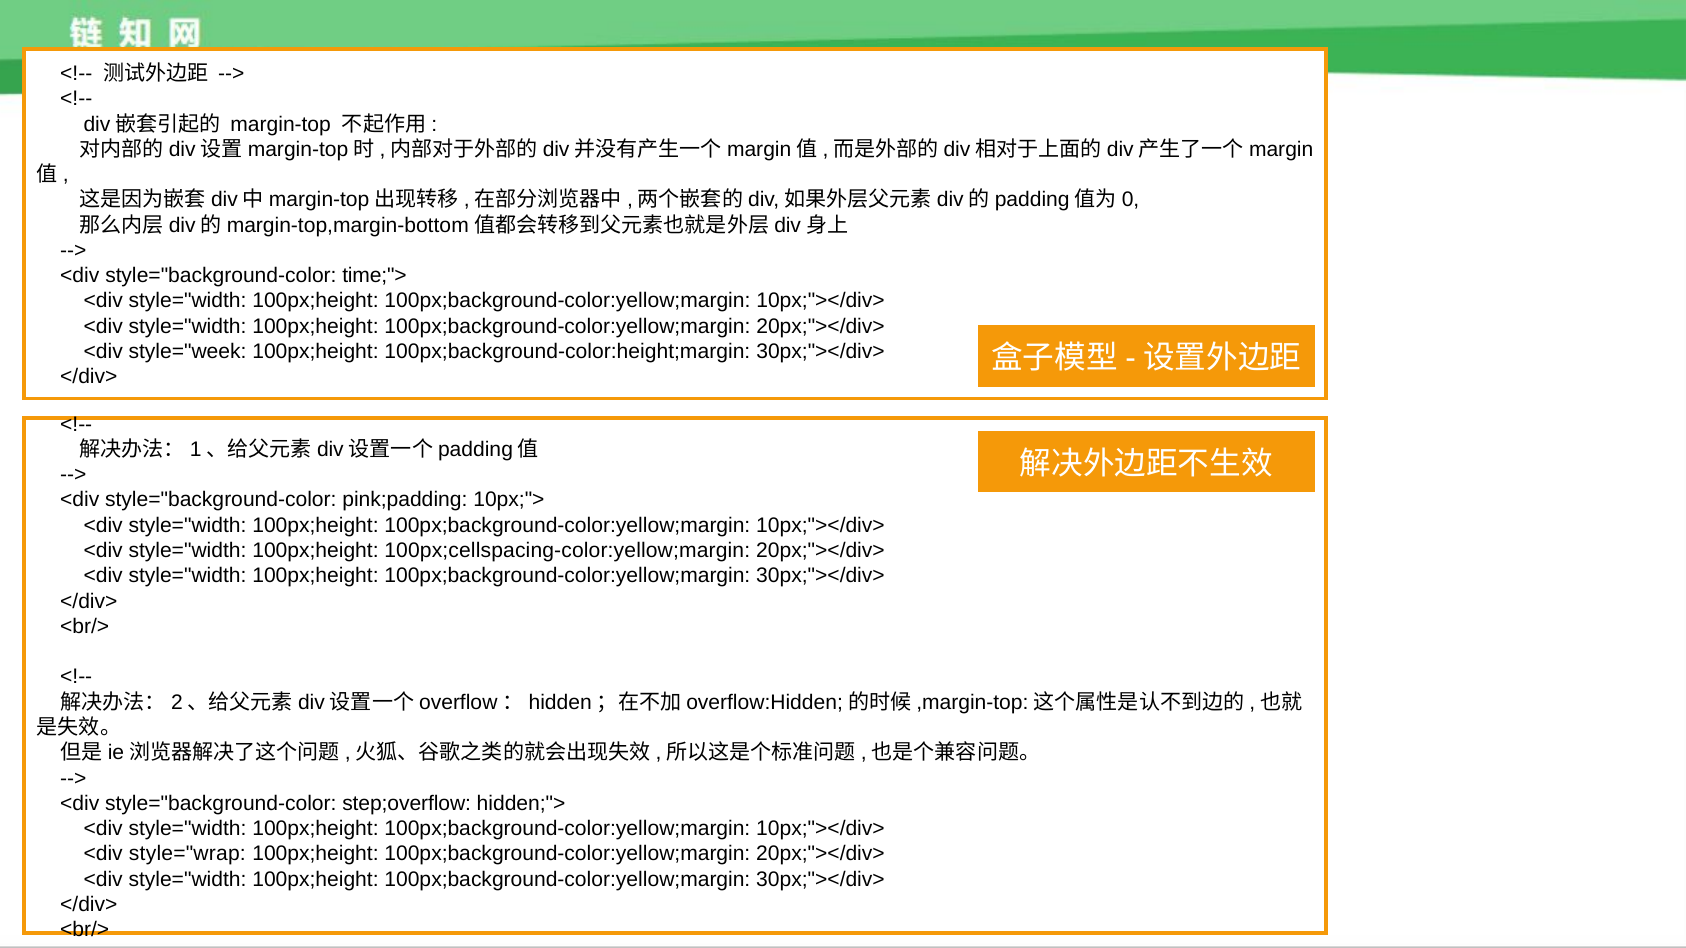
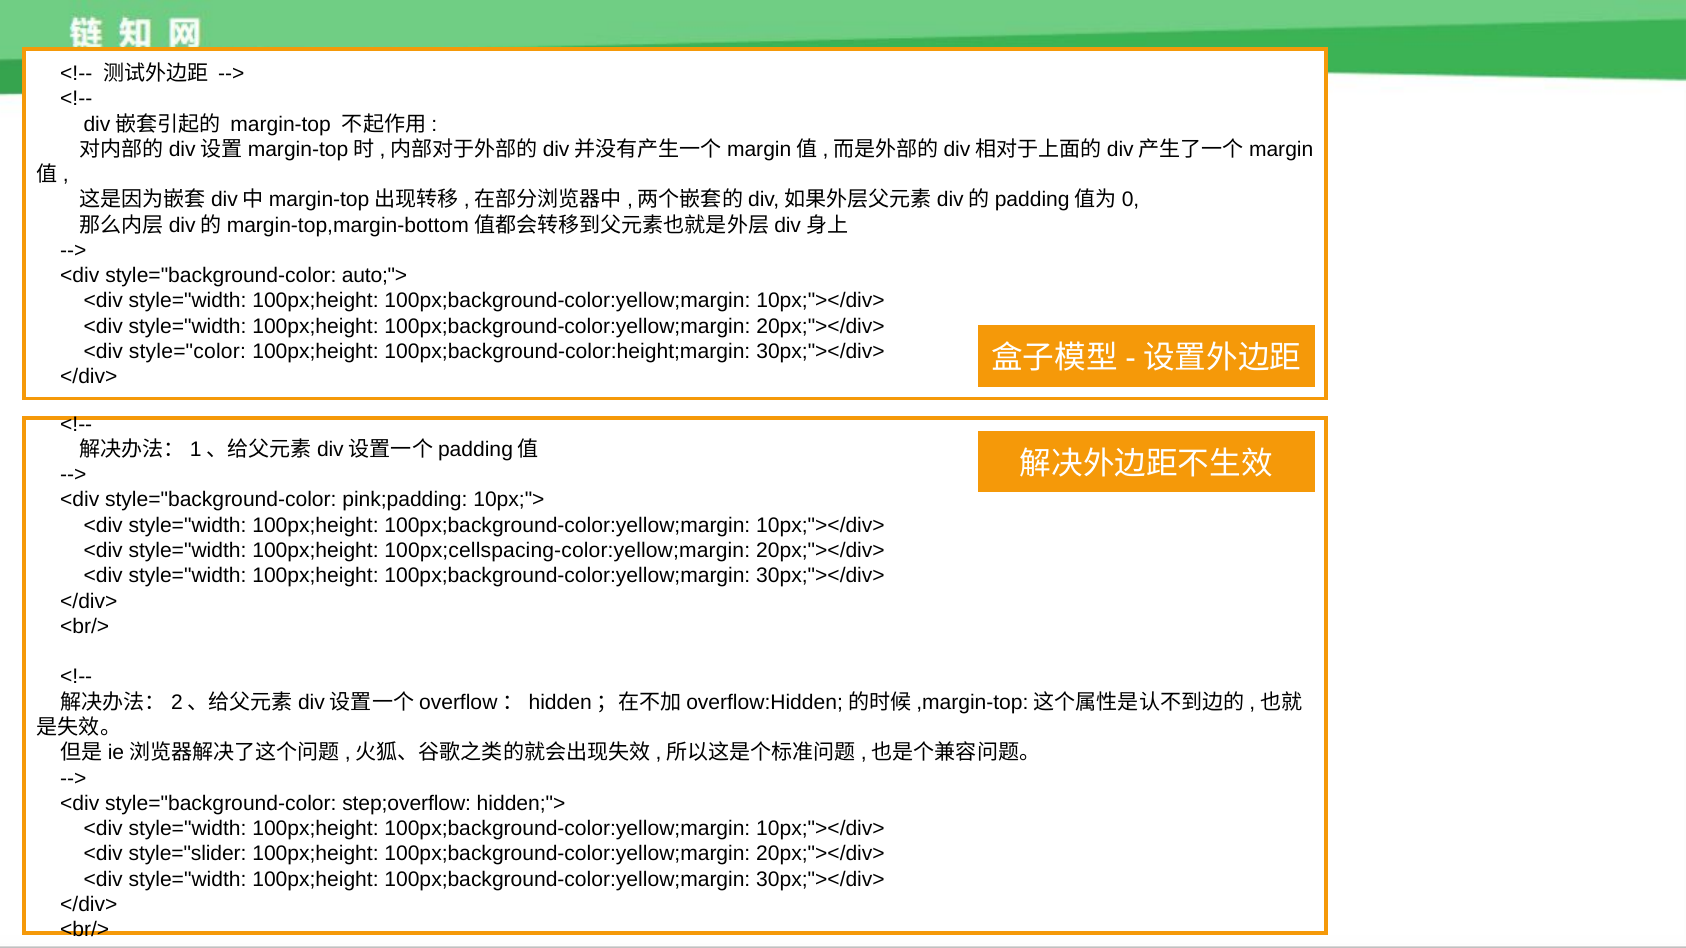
time;">: time;"> -> auto;"> (375, 276)
style="week: style="week -> style="color (187, 352)
style="wrap: style="wrap -> style="slider (188, 854)
